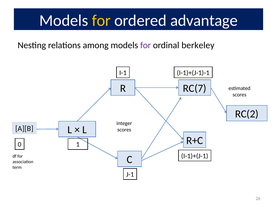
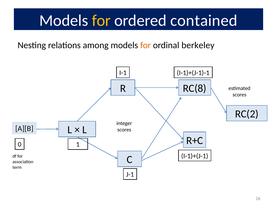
advantage: advantage -> contained (204, 21)
for colour: purple -> orange (146, 45)
RC(7: RC(7 -> RC(8 (195, 88)
